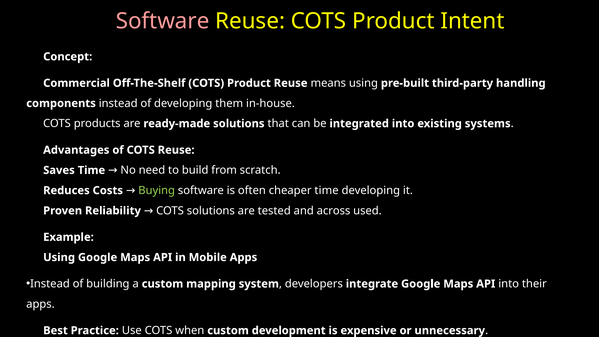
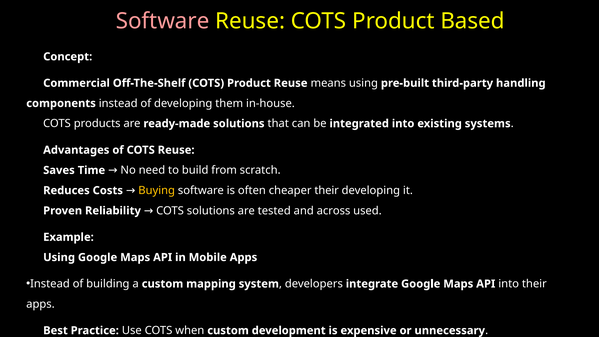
Intent: Intent -> Based (472, 21)
Buying colour: light green -> yellow (157, 190)
cheaper time: time -> their (327, 190)
